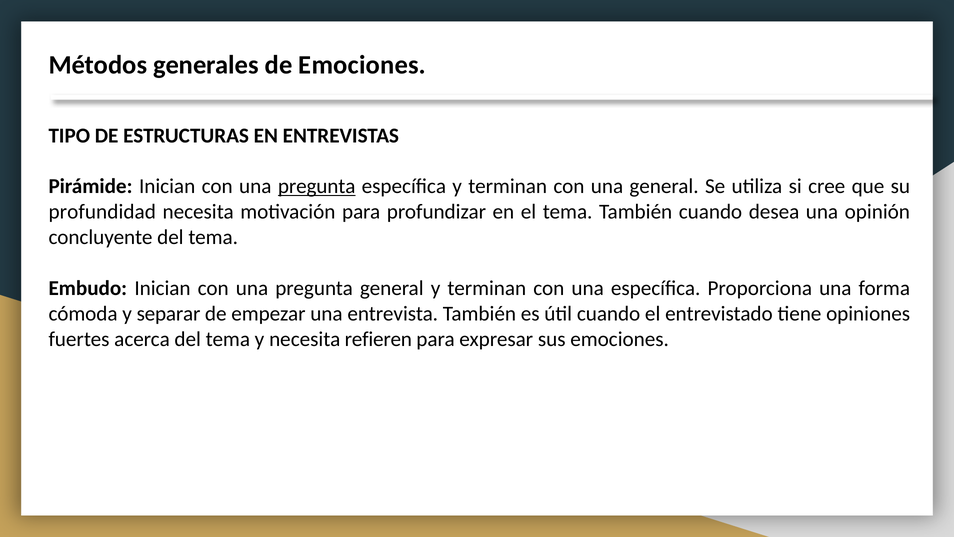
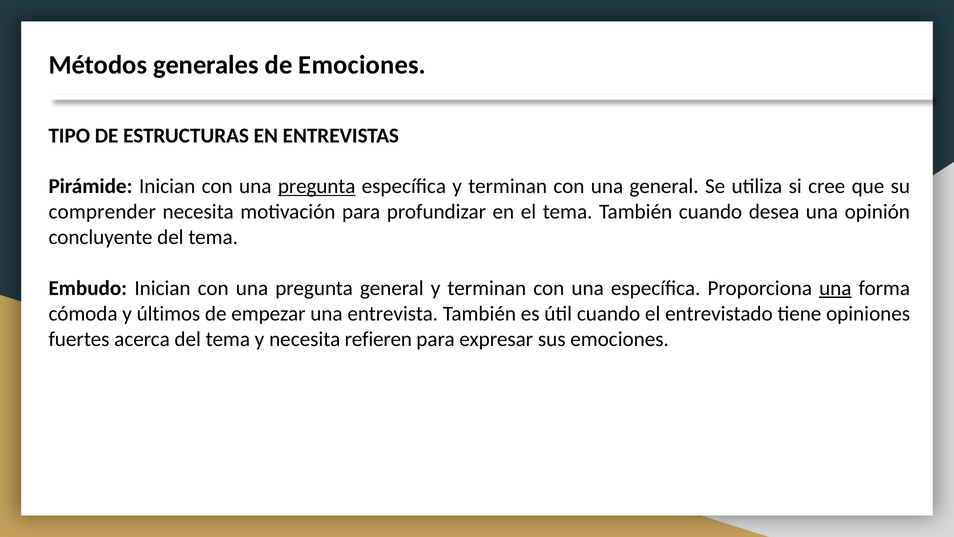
profundidad: profundidad -> comprender (102, 212)
una underline: none -> present (835, 288)
separar: separar -> últimos (168, 313)
